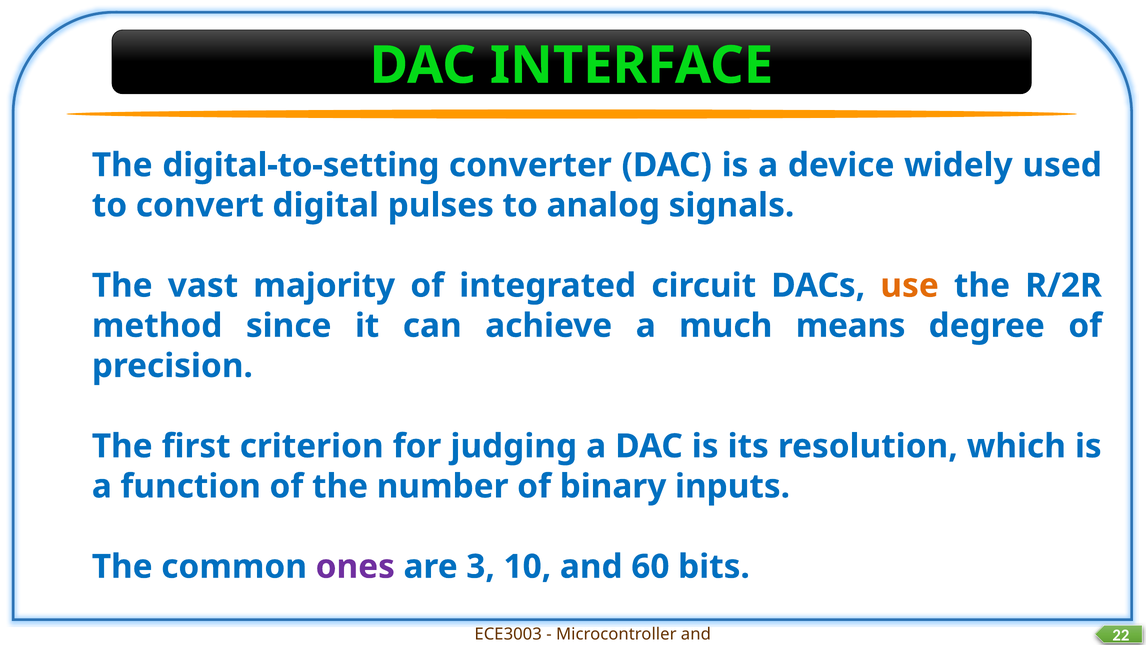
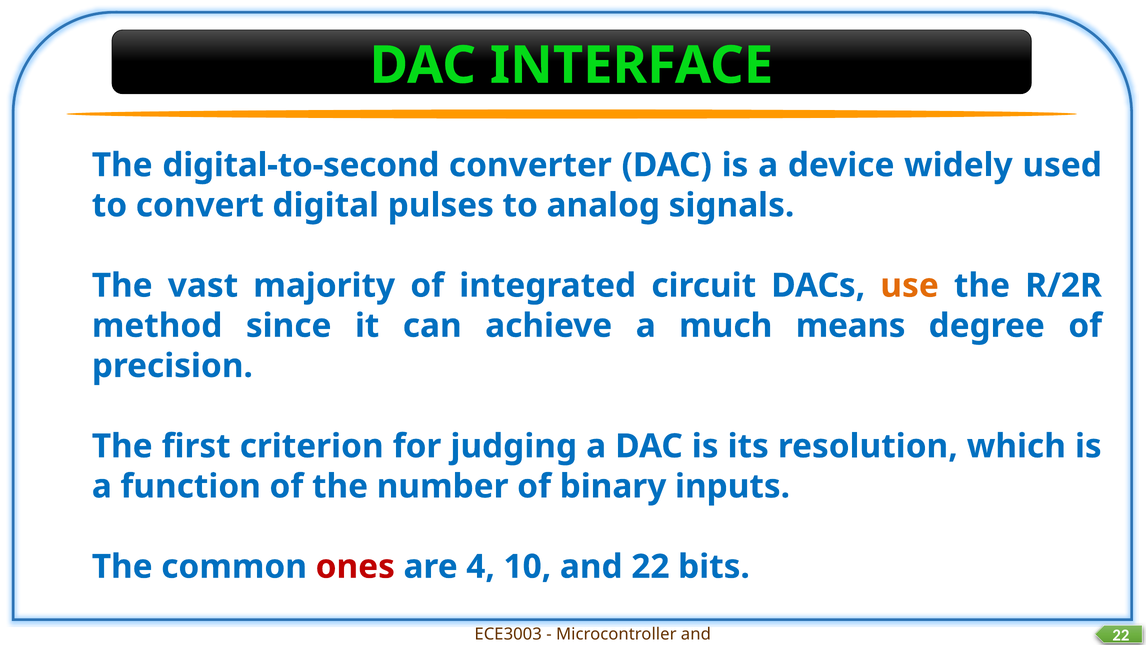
digital-to-setting: digital-to-setting -> digital-to-second (301, 165)
ones colour: purple -> red (355, 566)
3: 3 -> 4 (481, 566)
and 60: 60 -> 22 (650, 566)
